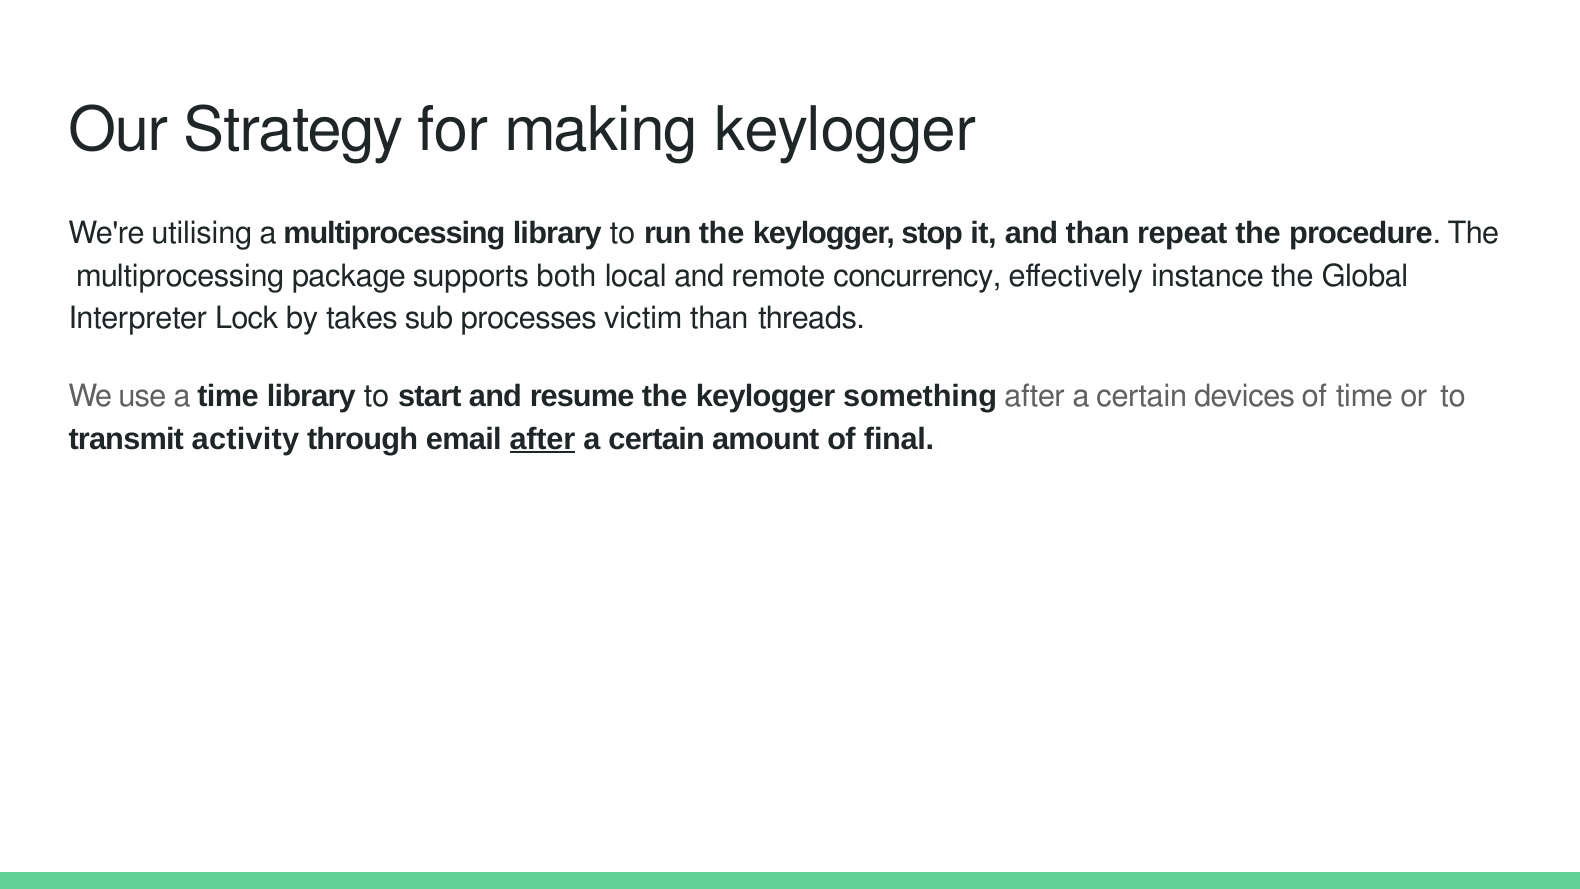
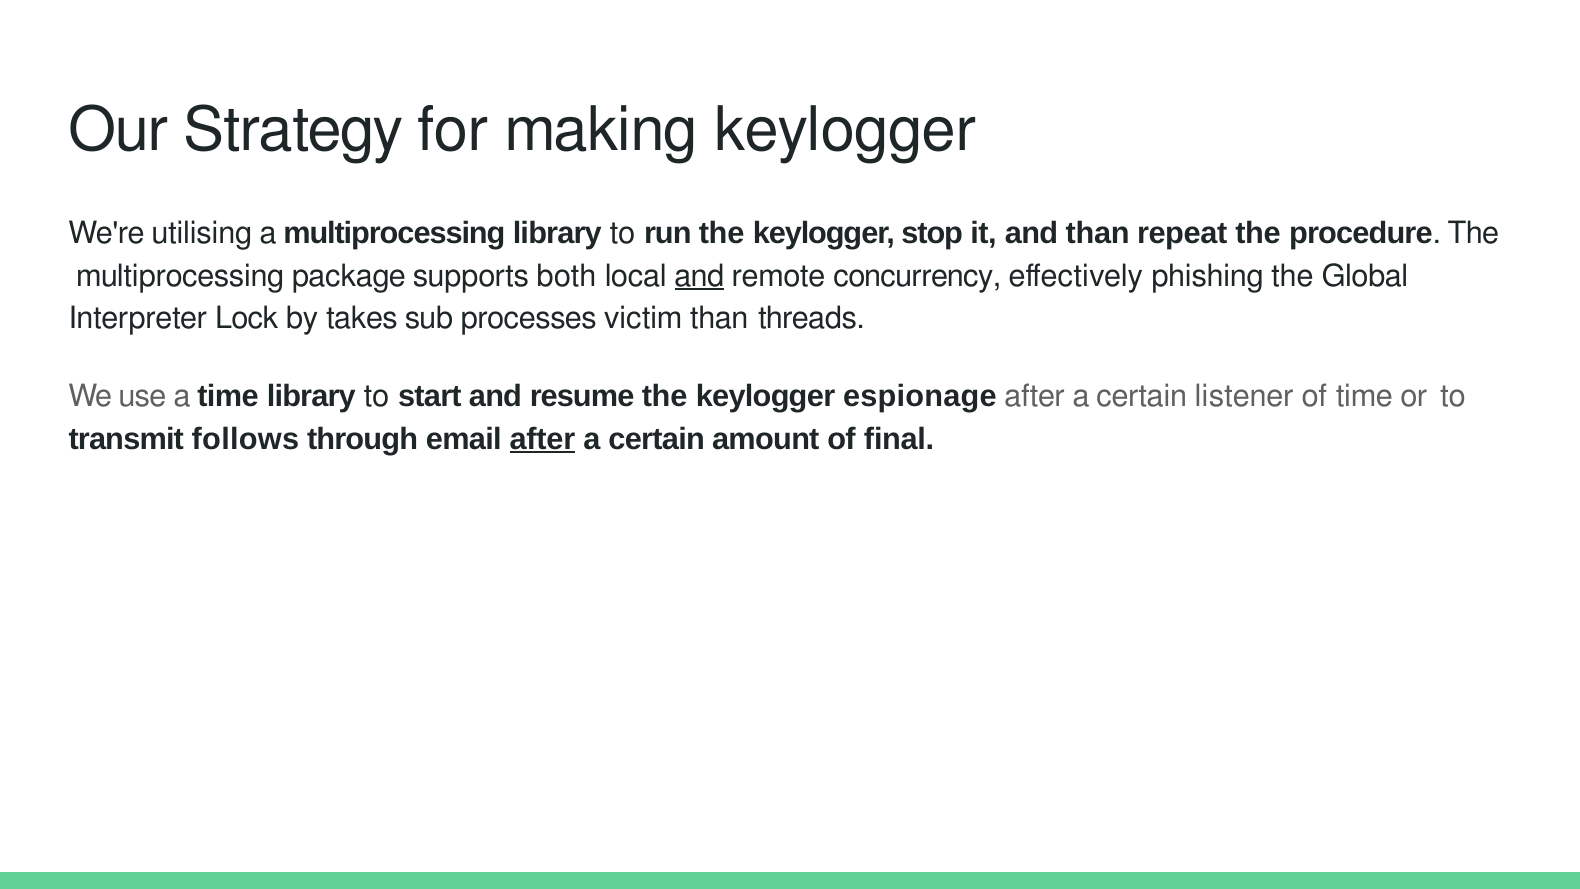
and underline: none -> present (699, 276)
instance: instance -> phishing (1207, 276)
something: something -> espionage (920, 396)
devices: devices -> listener (1244, 396)
activity: activity -> follows (245, 439)
